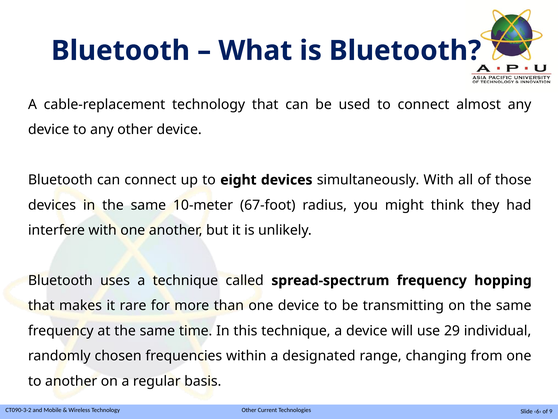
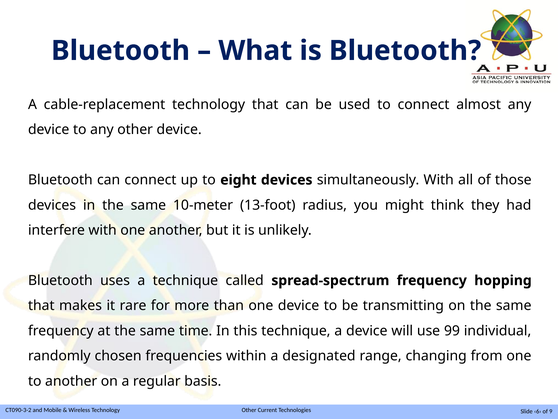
67-foot: 67-foot -> 13-foot (268, 205)
29: 29 -> 99 (452, 330)
